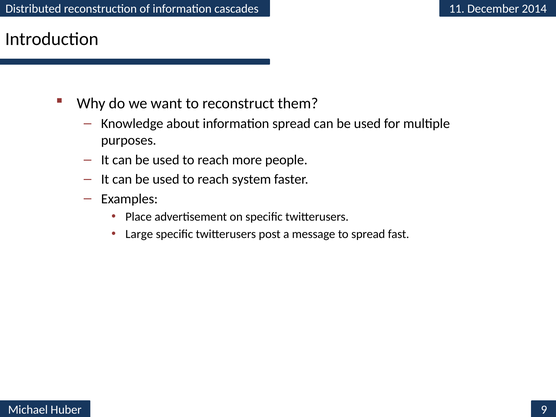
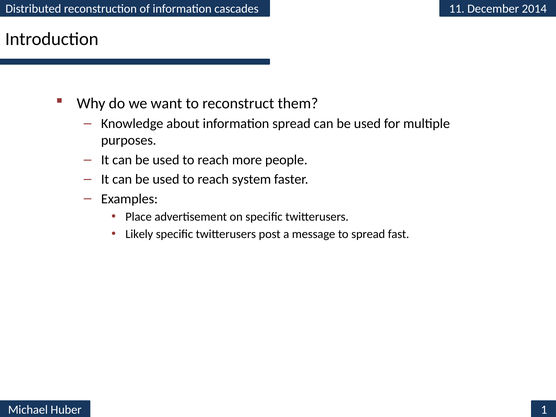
Large: Large -> Likely (139, 234)
9: 9 -> 1 (544, 410)
